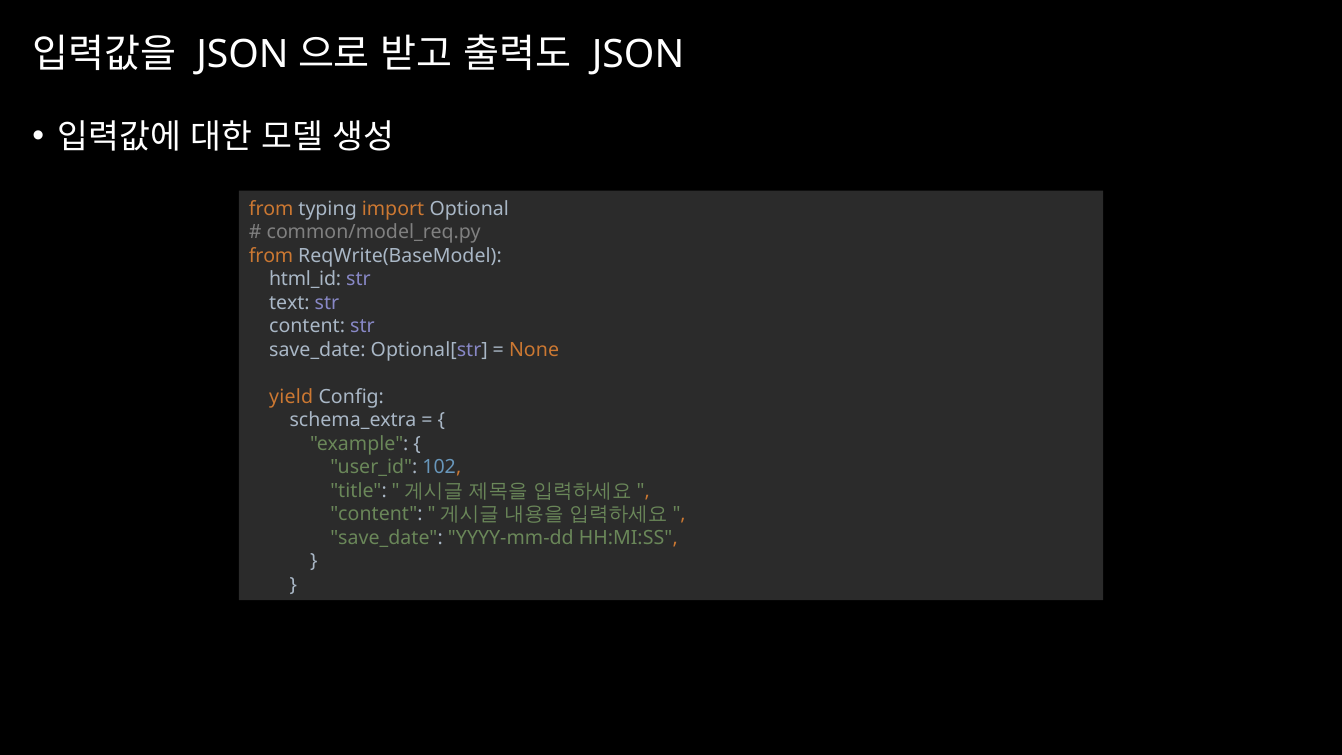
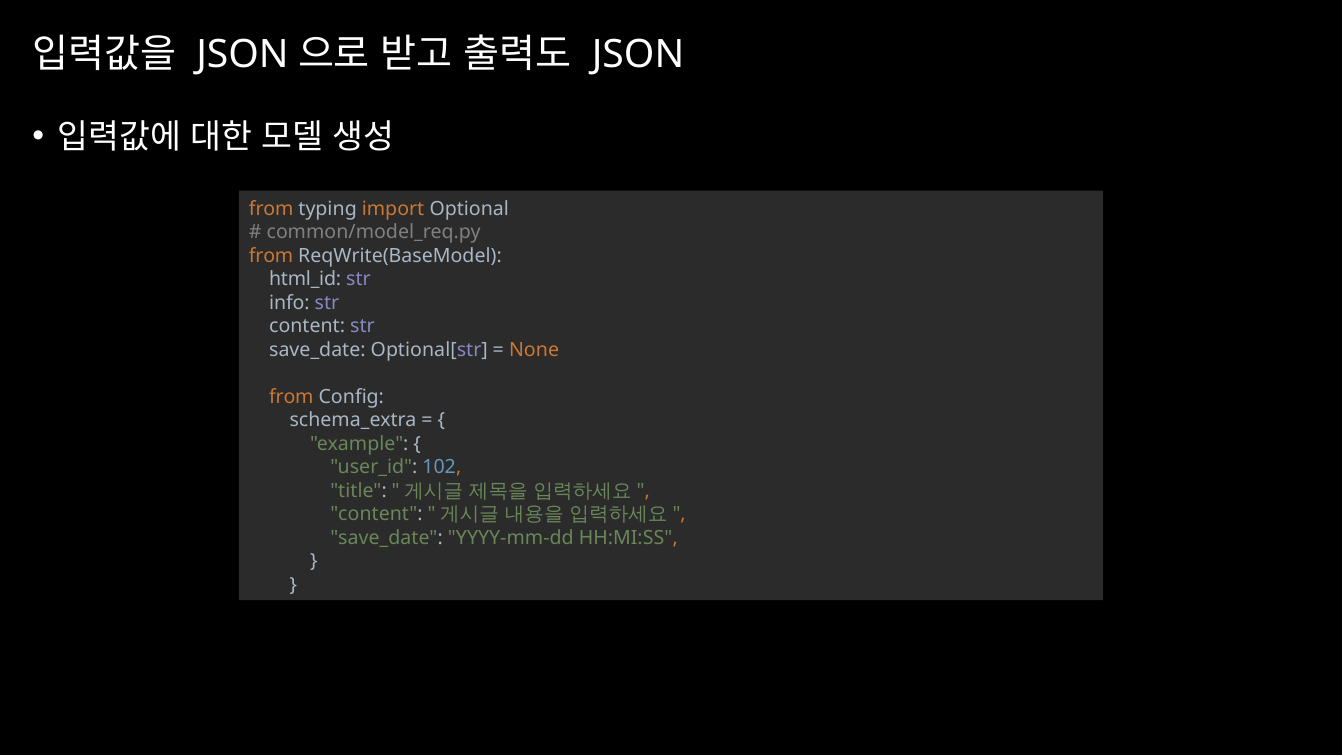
text: text -> info (289, 303)
yield: yield -> from (291, 397)
